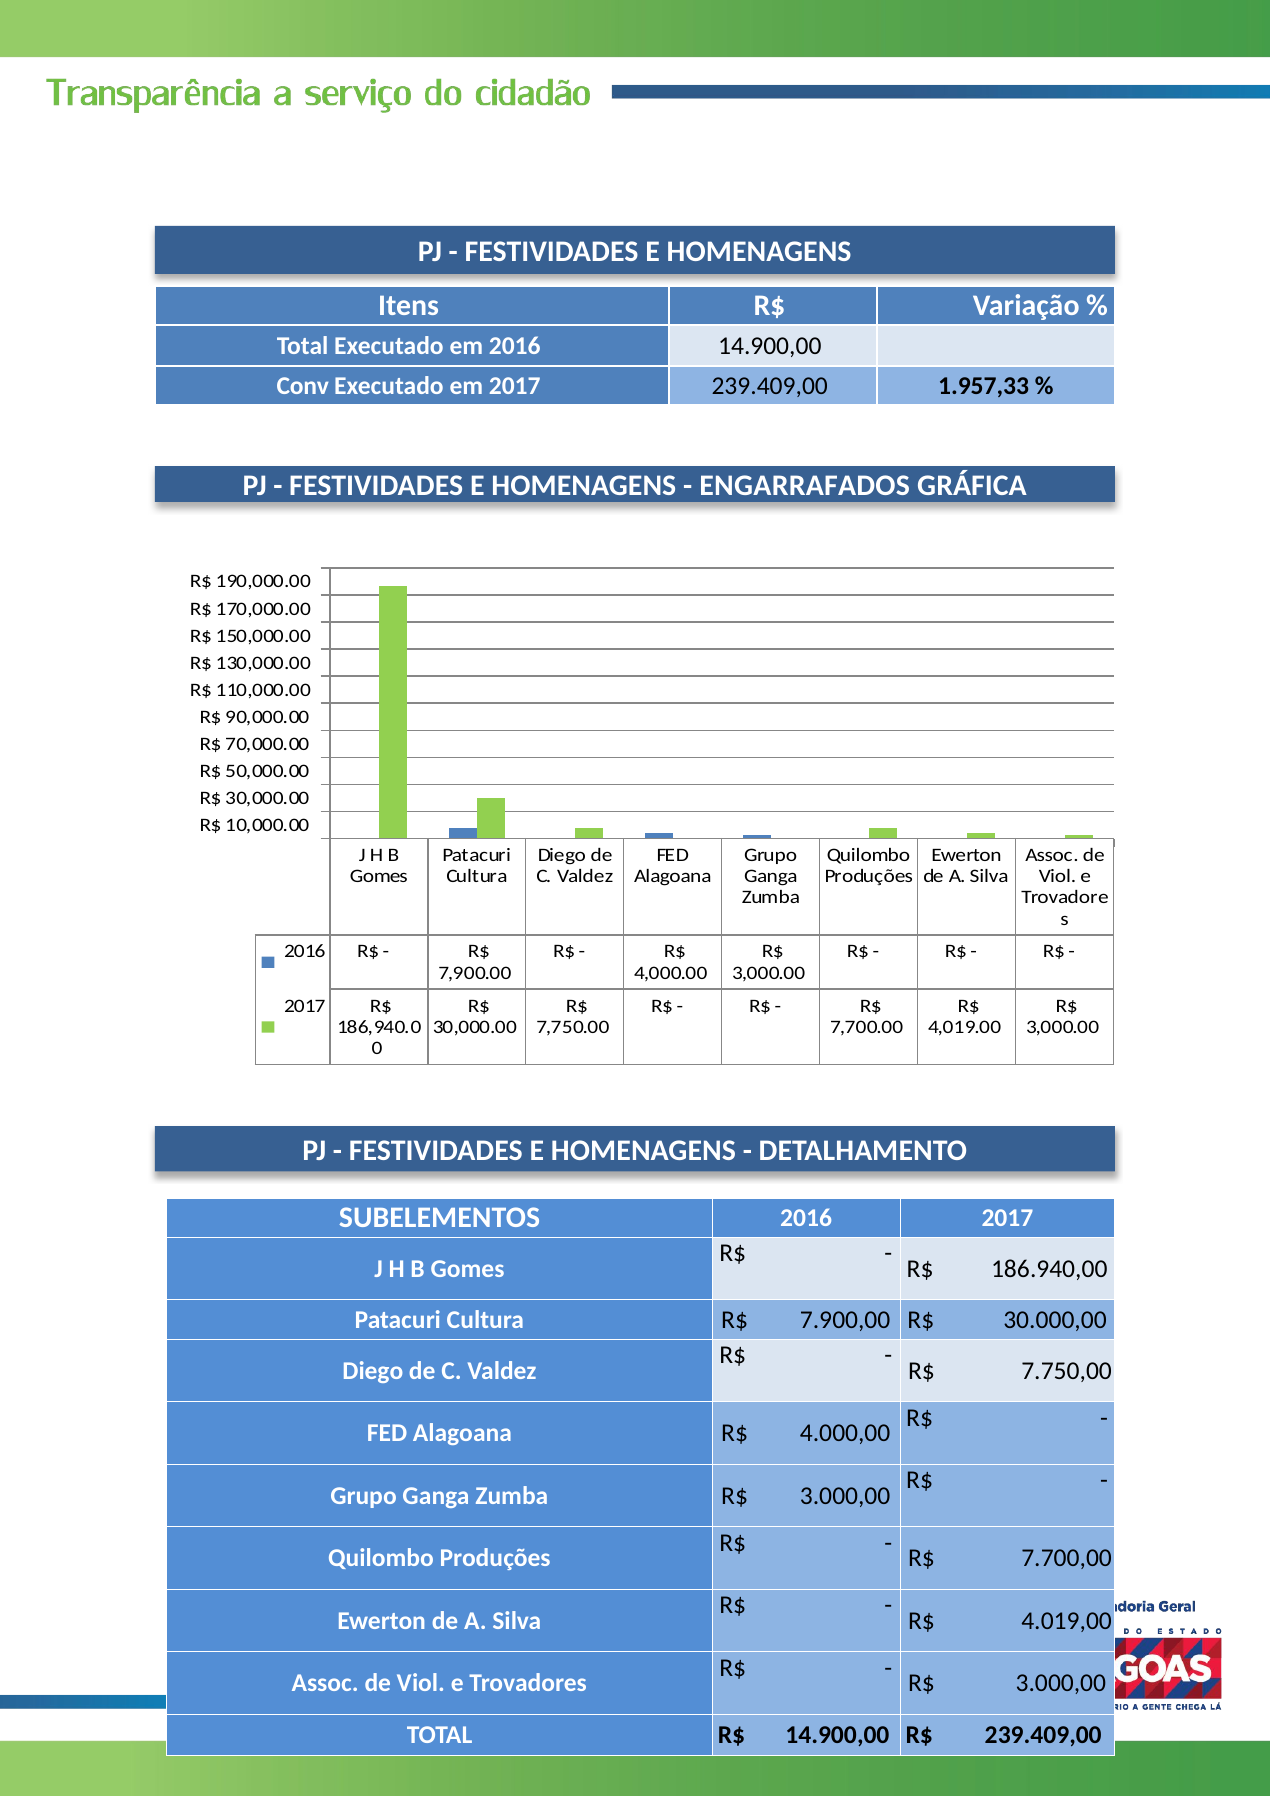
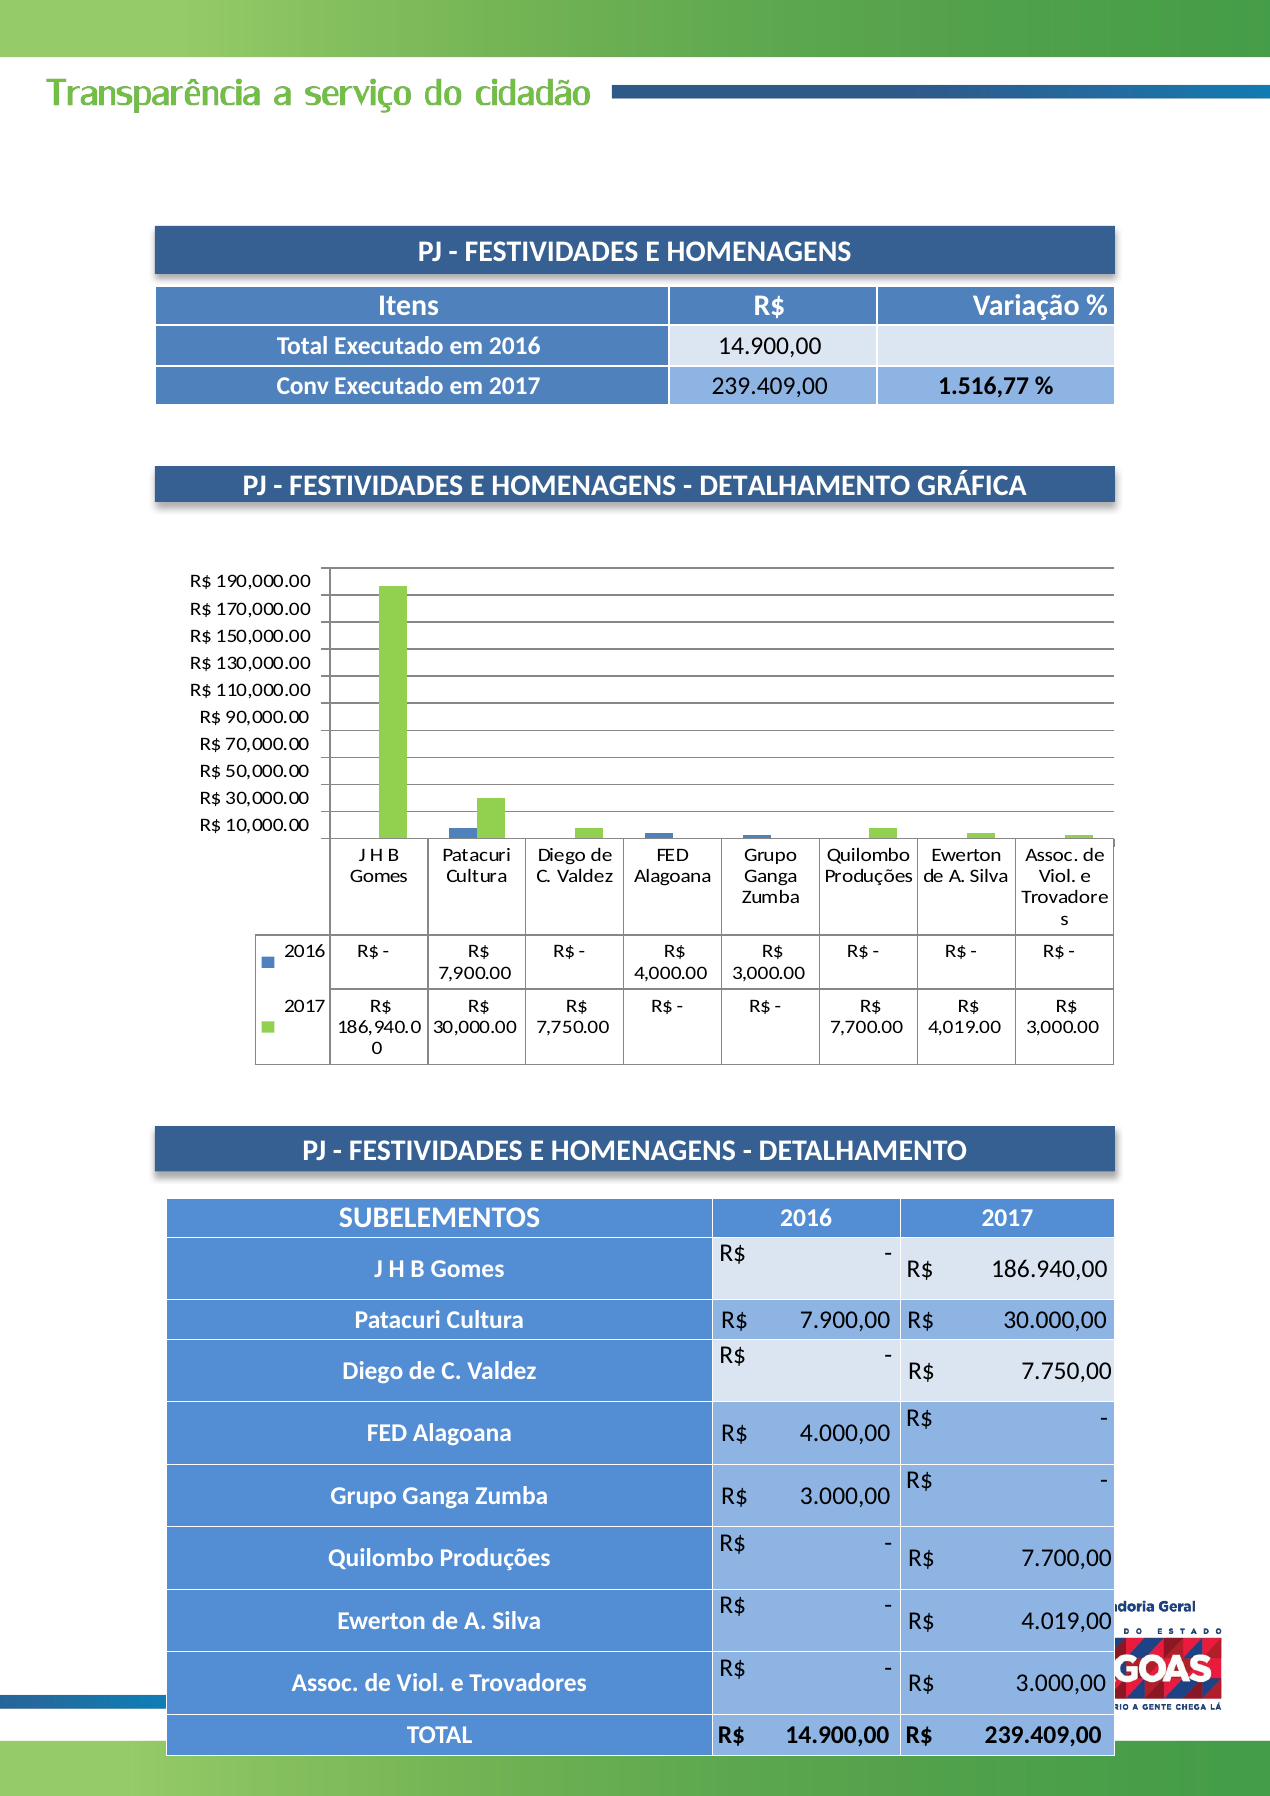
1.957,33: 1.957,33 -> 1.516,77 (984, 387)
ENGARRAFADOS: ENGARRAFADOS -> DETALHAMENTO (805, 486)
